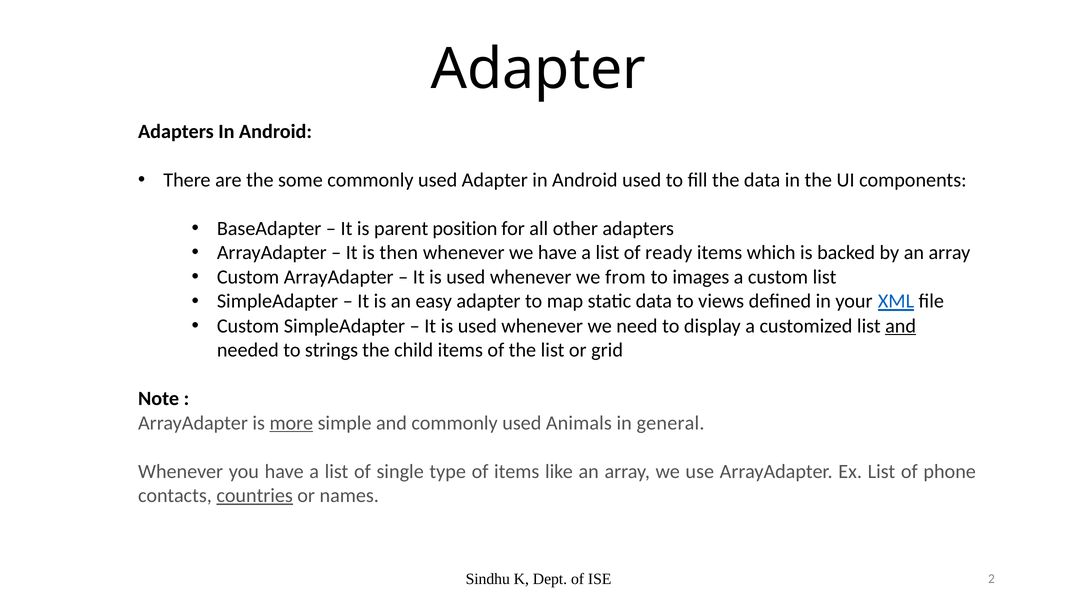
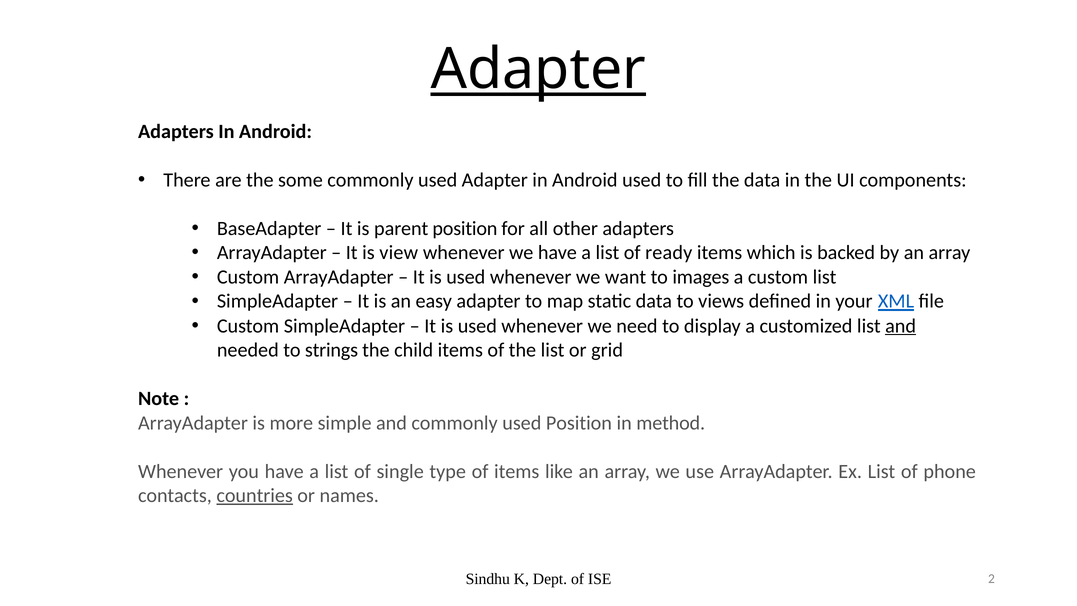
Adapter underline: none -> present (538, 69)
then: then -> view (399, 253)
from: from -> want (626, 277)
more underline: present -> none (291, 423)
used Animals: Animals -> Position (579, 423)
general: general -> method (671, 423)
